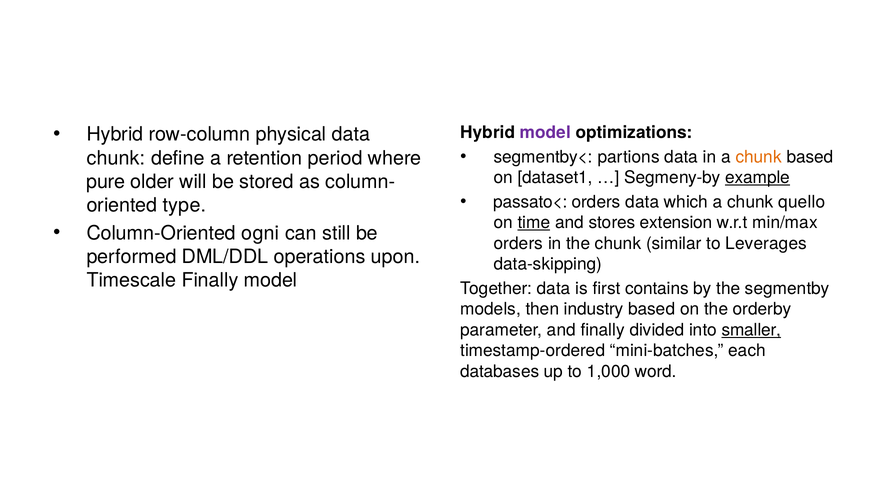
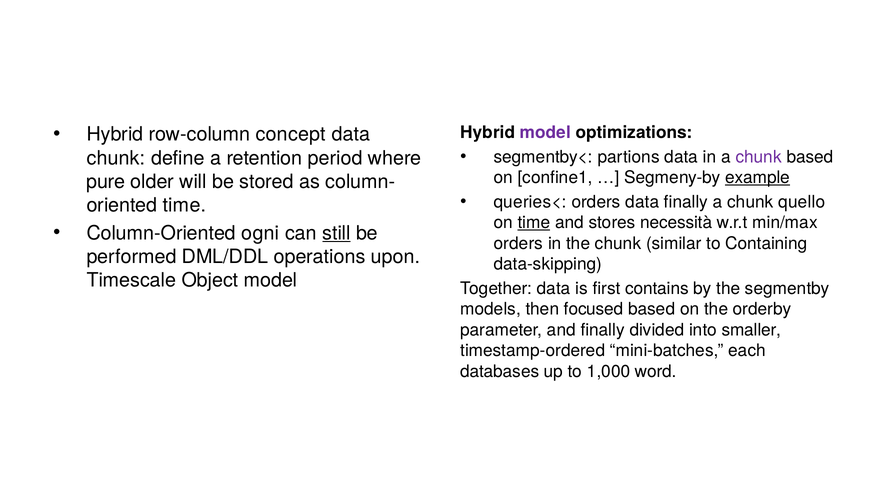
physical: physical -> concept (291, 134)
chunk colour: orange -> purple (759, 157)
dataset1: dataset1 -> confine1 (555, 177)
passato<: passato< -> queries< (530, 202)
data which: which -> finally (686, 202)
oriented type: type -> time (185, 205)
extension: extension -> necessità (676, 222)
still underline: none -> present (336, 233)
Leverages: Leverages -> Containing (766, 243)
Timescale Finally: Finally -> Object (210, 280)
industry: industry -> focused (594, 309)
smaller underline: present -> none (751, 330)
